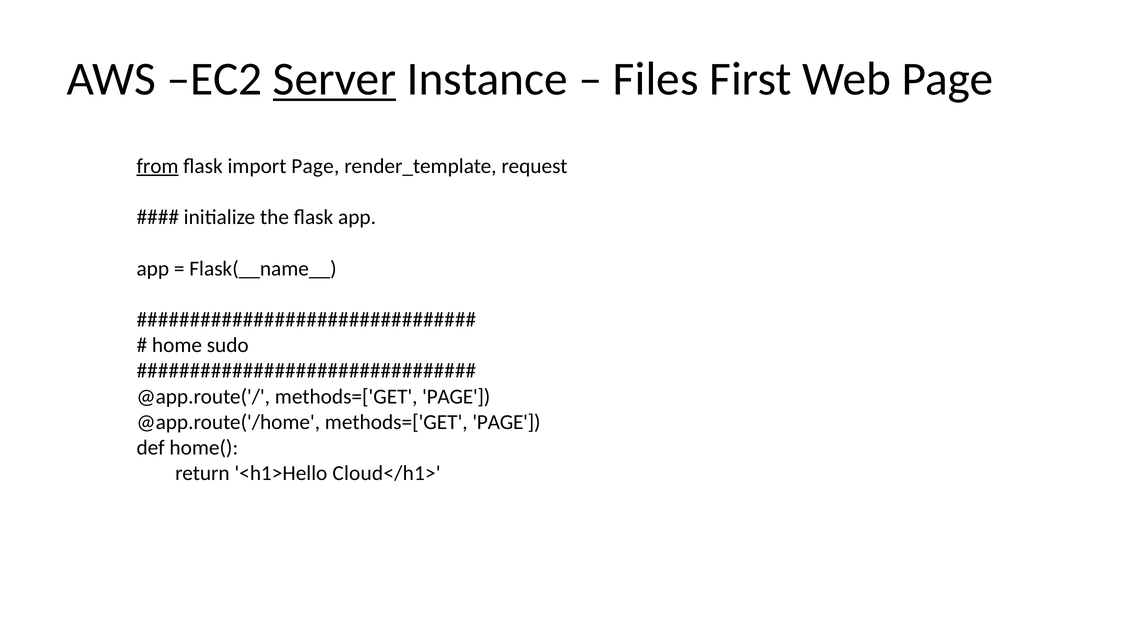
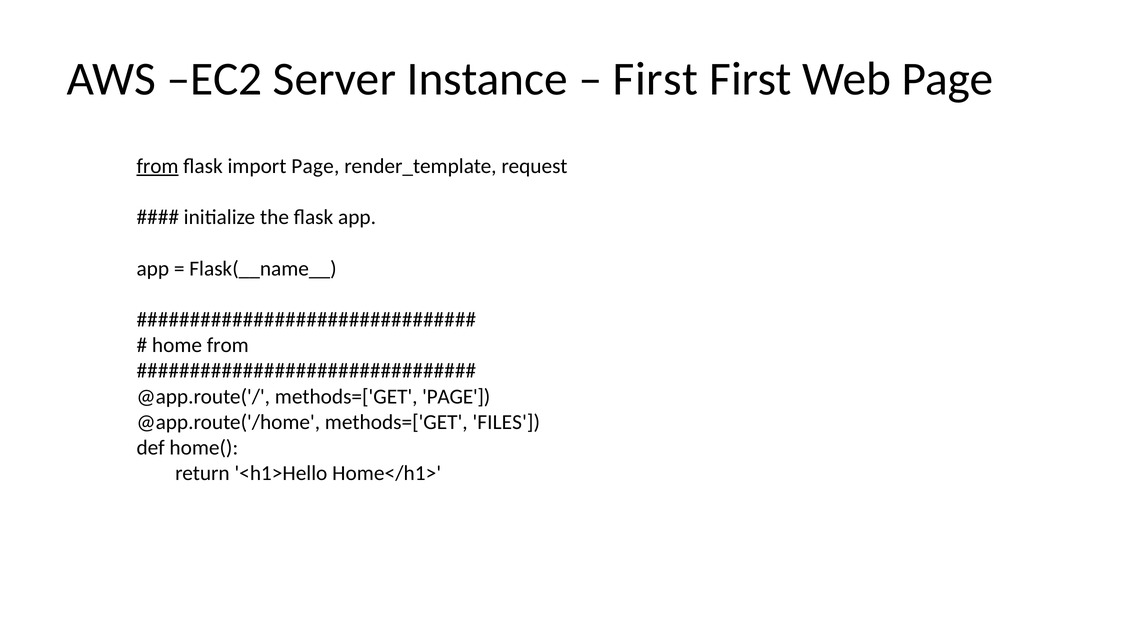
Server underline: present -> none (334, 79)
Files: Files -> First (656, 79)
home sudo: sudo -> from (228, 345)
@app.route('/home methods=['GET PAGE: PAGE -> FILES (506, 422)
Cloud</h1>: Cloud</h1> -> Home</h1> (387, 473)
